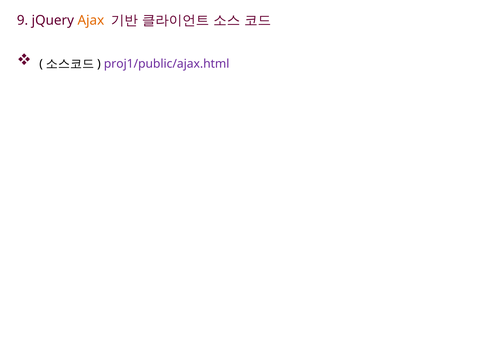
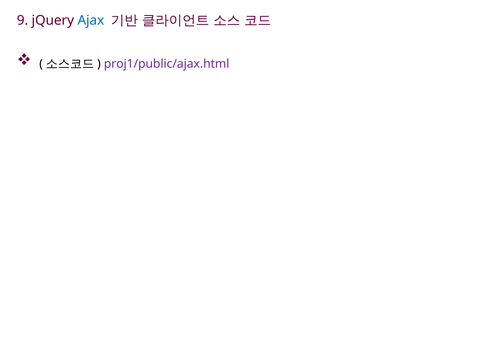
Ajax colour: orange -> blue (91, 21)
